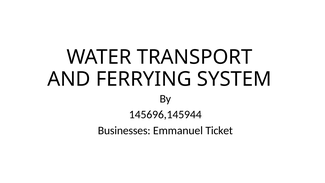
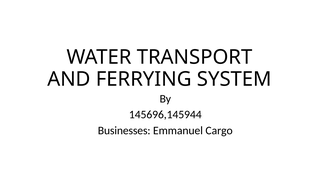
Ticket: Ticket -> Cargo (219, 130)
